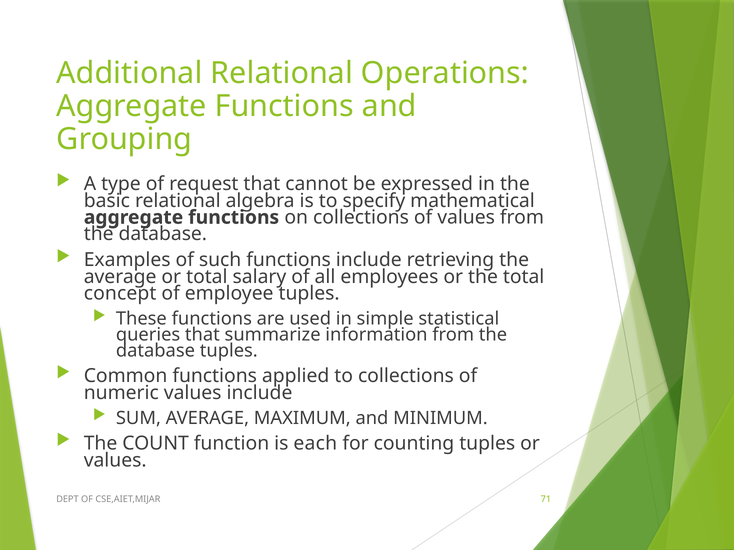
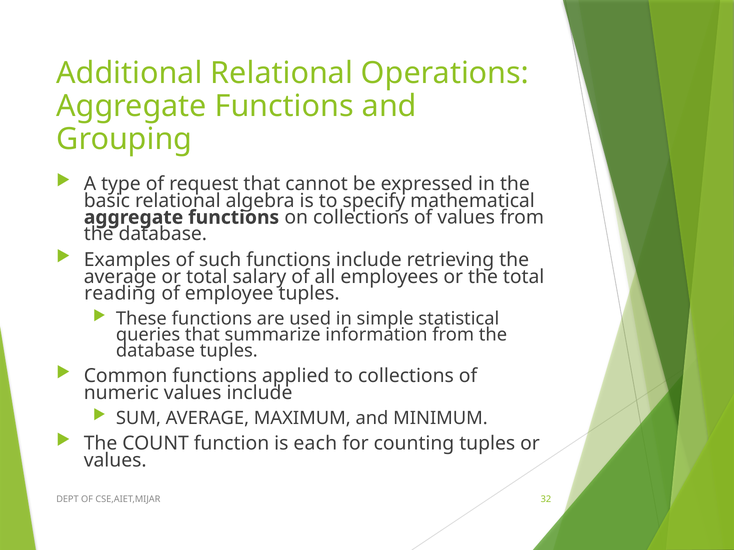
concept: concept -> reading (120, 294)
71: 71 -> 32 (546, 499)
